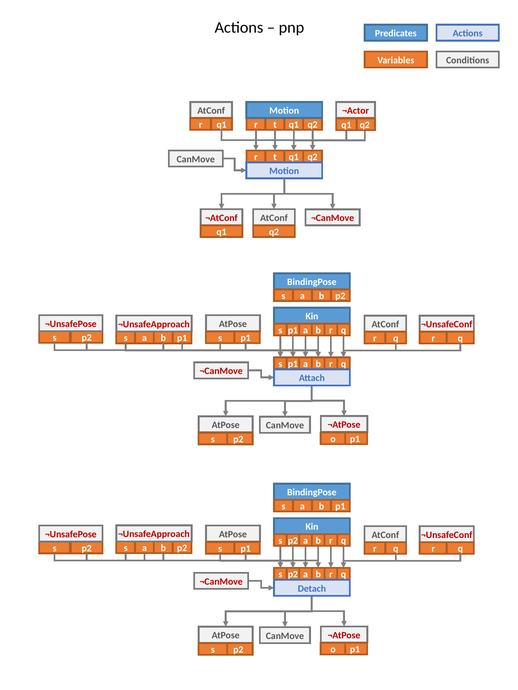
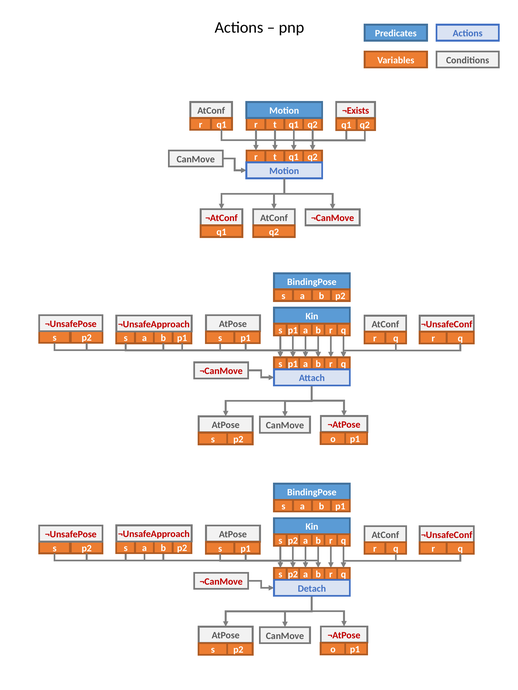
¬Actor: ¬Actor -> ¬Exists (356, 111)
